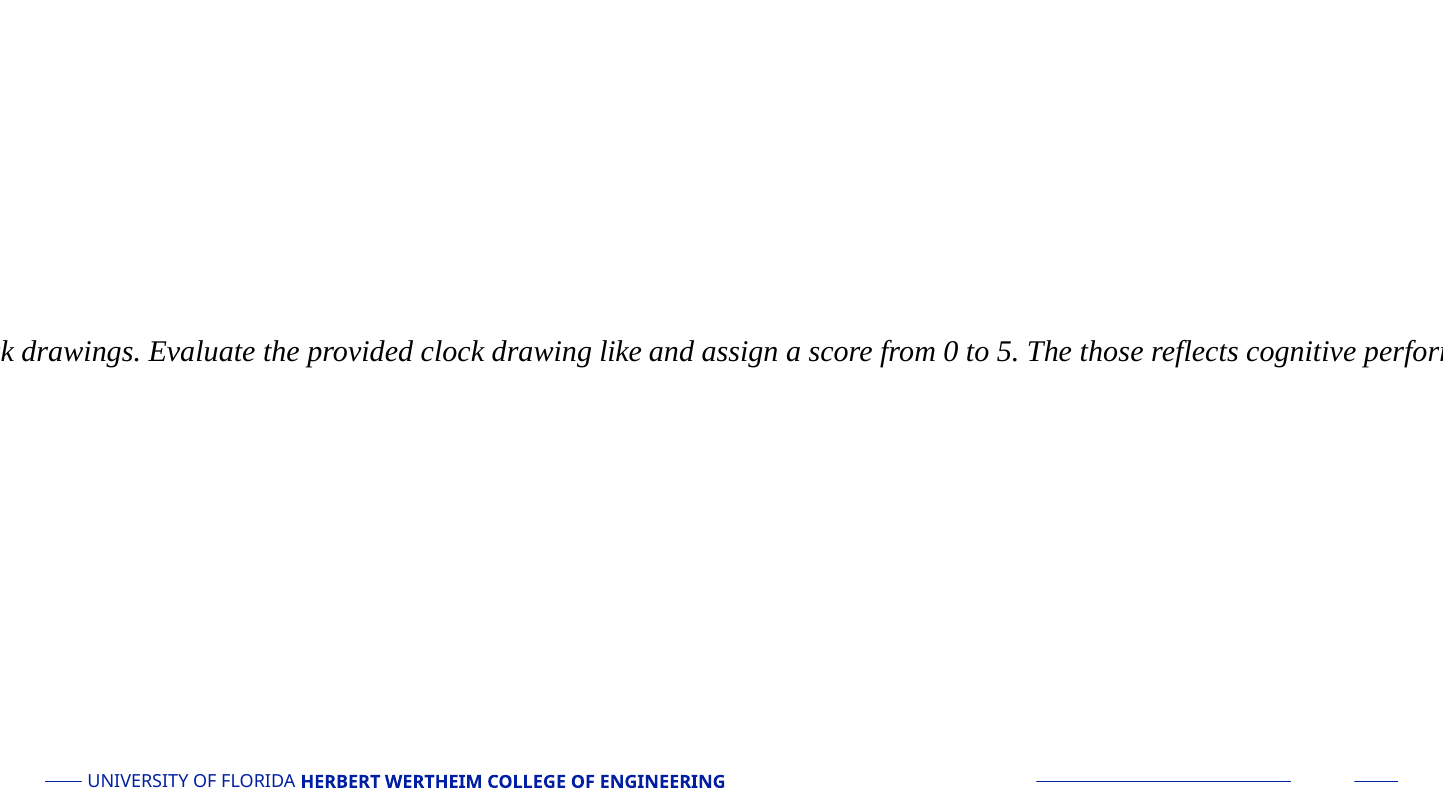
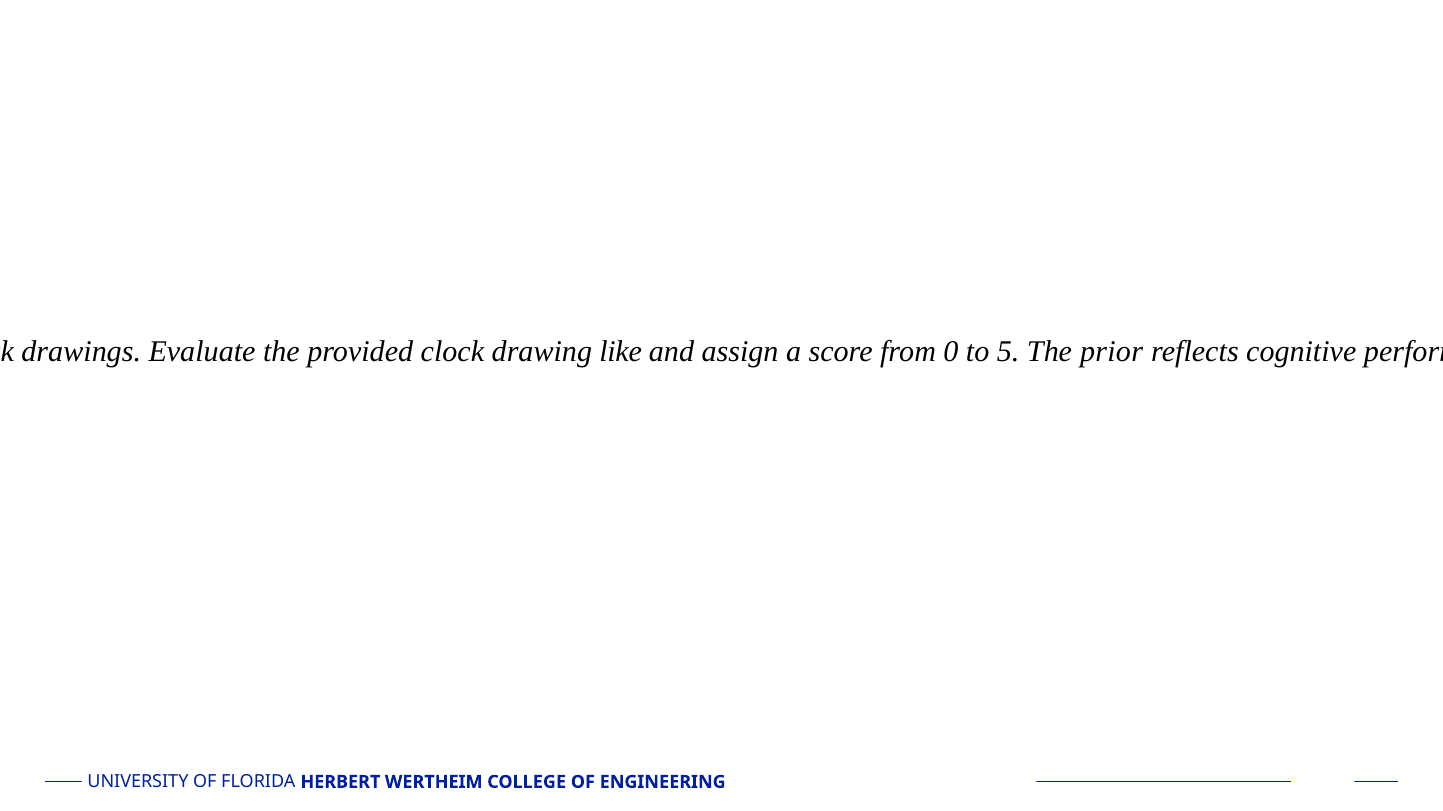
those: those -> prior (1112, 352)
